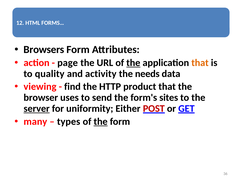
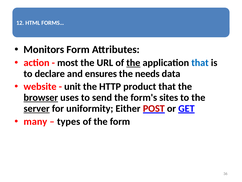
Browsers: Browsers -> Monitors (44, 49)
page: page -> most (68, 63)
that colour: orange -> blue (200, 63)
quality: quality -> declare (50, 73)
activity: activity -> ensures (101, 73)
viewing: viewing -> website (40, 86)
find: find -> unit (72, 86)
browser underline: none -> present (41, 97)
the underline: present -> none (101, 121)
